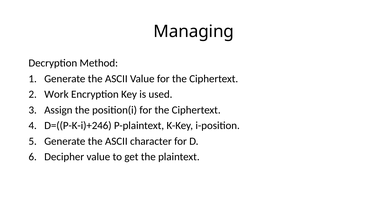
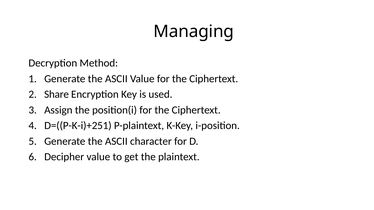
Work: Work -> Share (57, 95)
D=((P-K-i)+246: D=((P-K-i)+246 -> D=((P-K-i)+251 (78, 126)
